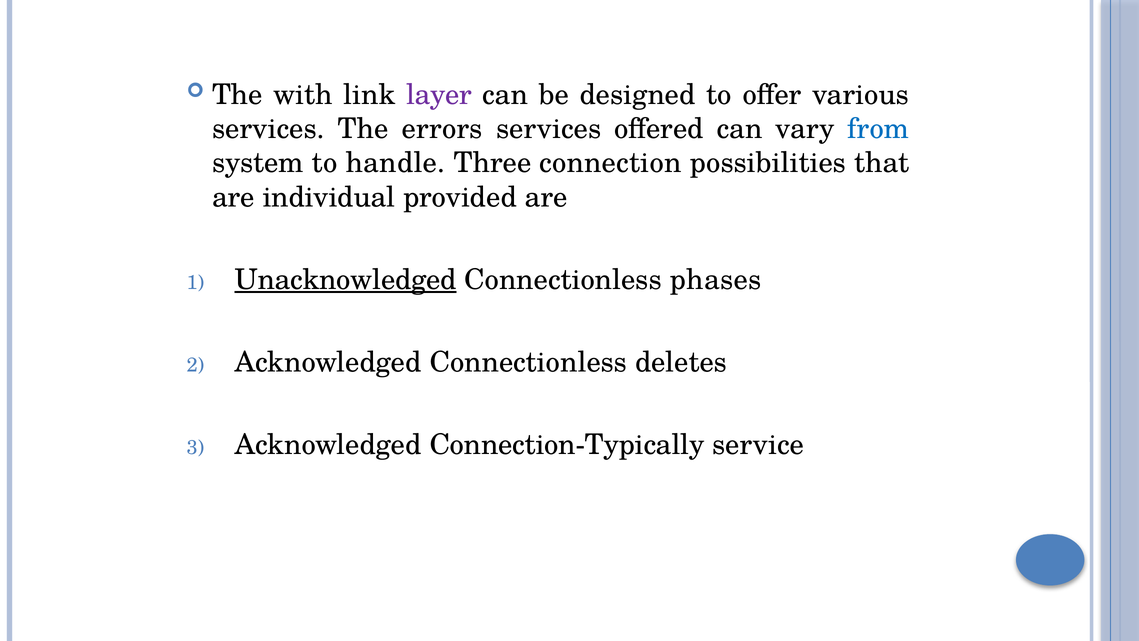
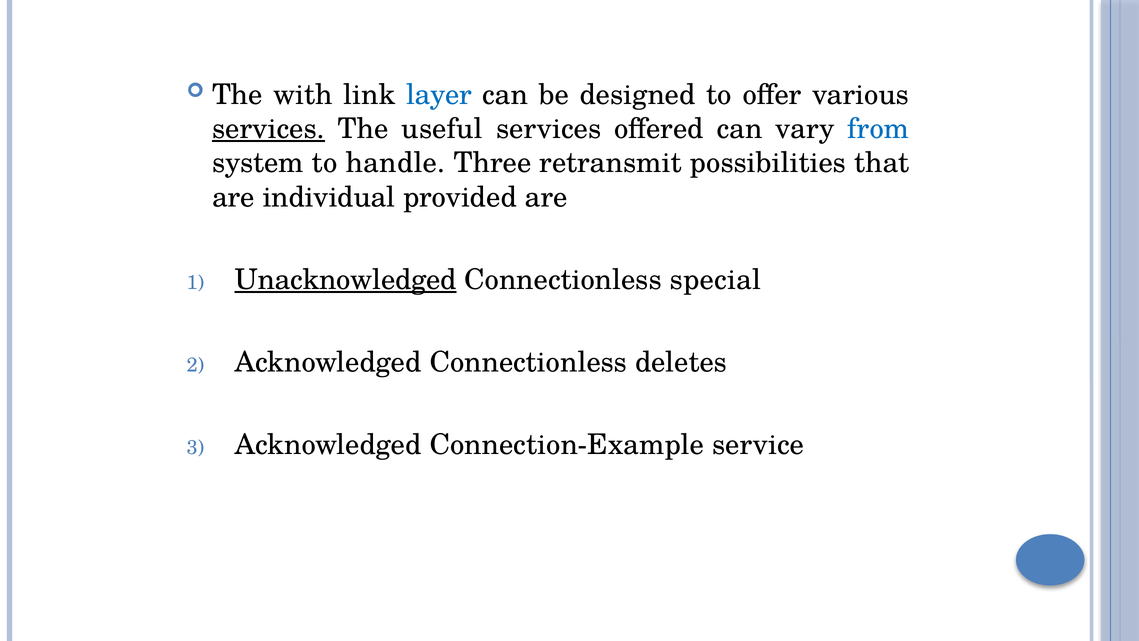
layer colour: purple -> blue (439, 95)
services underline: none -> present (268, 129)
errors: errors -> useful (442, 129)
connection: connection -> retransmit (611, 163)
phases: phases -> special (716, 280)
Connection-Typically: Connection-Typically -> Connection-Example (567, 445)
